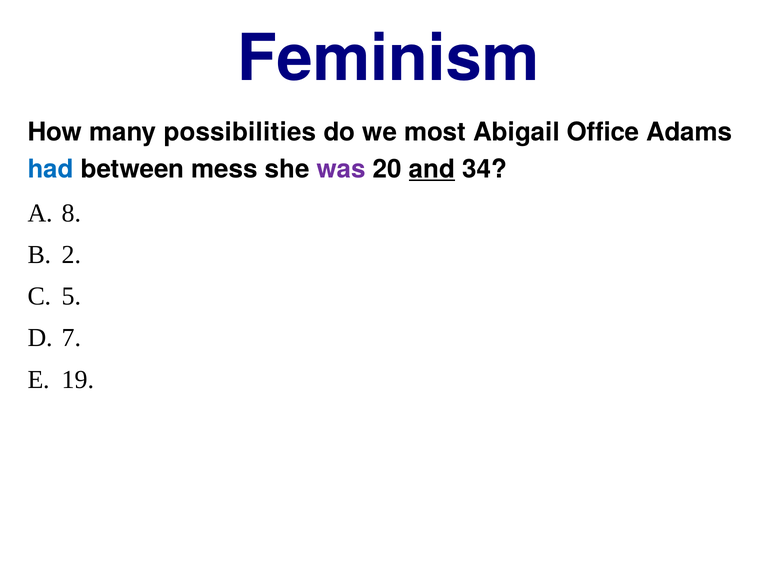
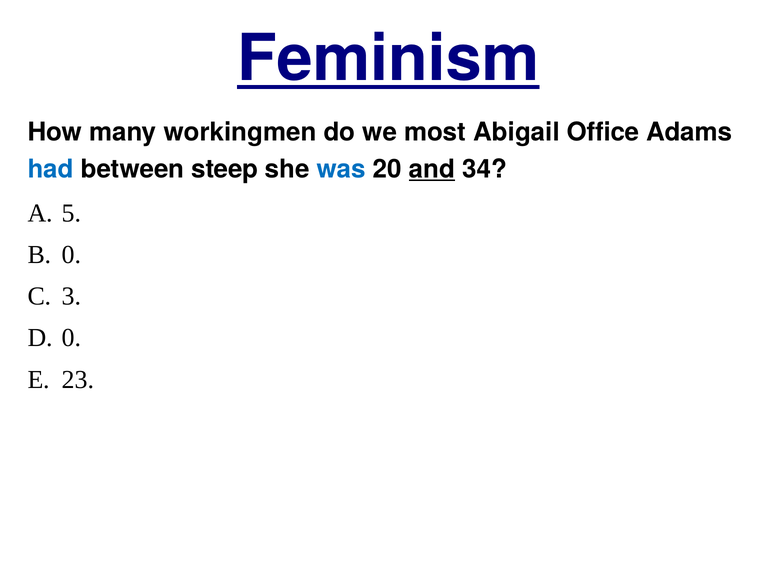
Feminism underline: none -> present (388, 59)
possibilities: possibilities -> workingmen (240, 132)
mess: mess -> steep (225, 169)
was colour: purple -> blue (341, 169)
8: 8 -> 5 (71, 213)
2: 2 -> 0 (71, 255)
5: 5 -> 3 (71, 297)
7: 7 -> 0 (71, 338)
19: 19 -> 23 (78, 380)
